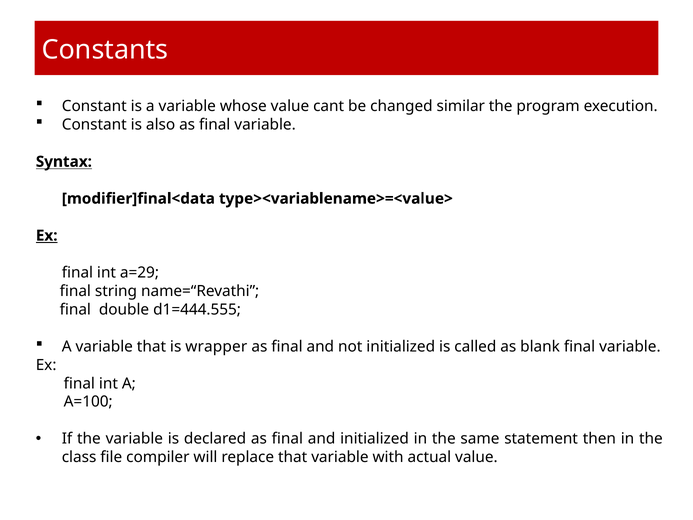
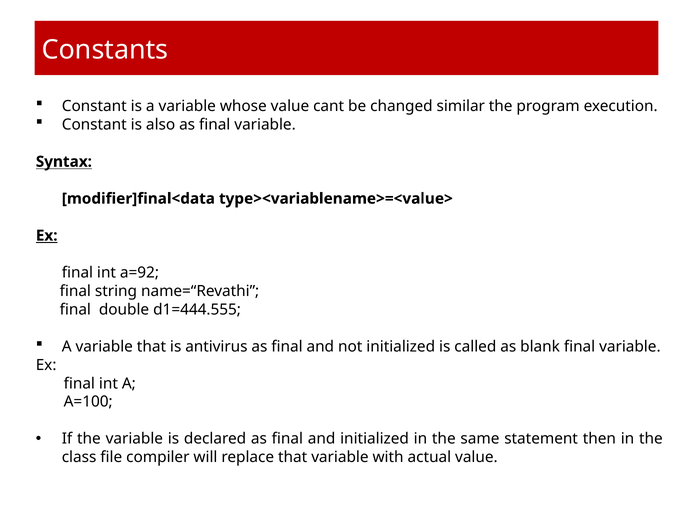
a=29: a=29 -> a=92 (139, 272)
wrapper: wrapper -> antivirus (216, 346)
